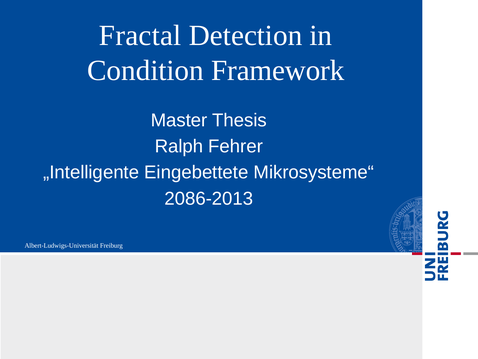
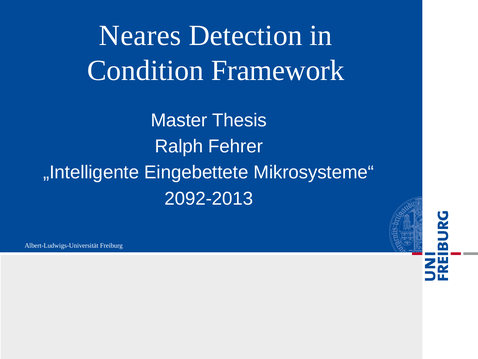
Fractal: Fractal -> Neares (140, 36)
2086-2013: 2086-2013 -> 2092-2013 (209, 198)
